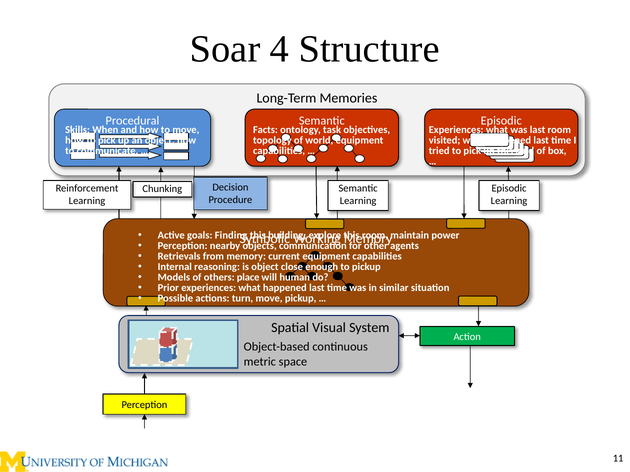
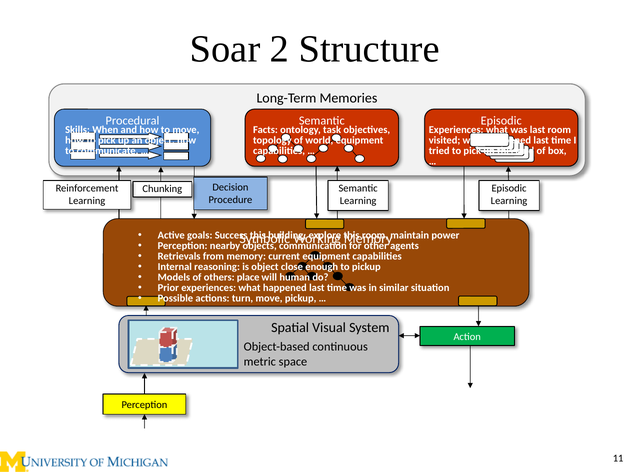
4: 4 -> 2 (280, 49)
Finding: Finding -> Success (231, 236)
